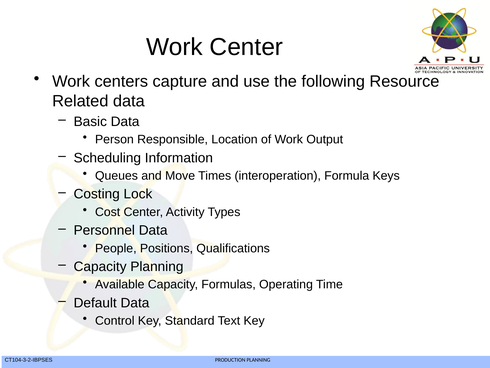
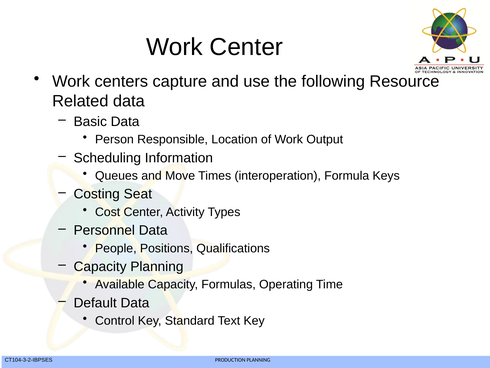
Lock: Lock -> Seat (138, 194)
